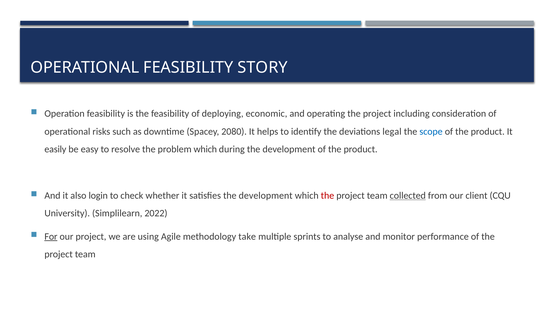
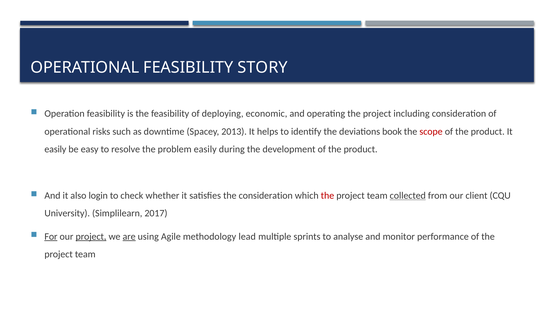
2080: 2080 -> 2013 (234, 131)
legal: legal -> book (392, 131)
scope colour: blue -> red (431, 131)
problem which: which -> easily (205, 149)
satisfies the development: development -> consideration (266, 195)
2022: 2022 -> 2017 (156, 213)
project underline: none -> present (91, 236)
are underline: none -> present (129, 236)
take: take -> lead (247, 236)
